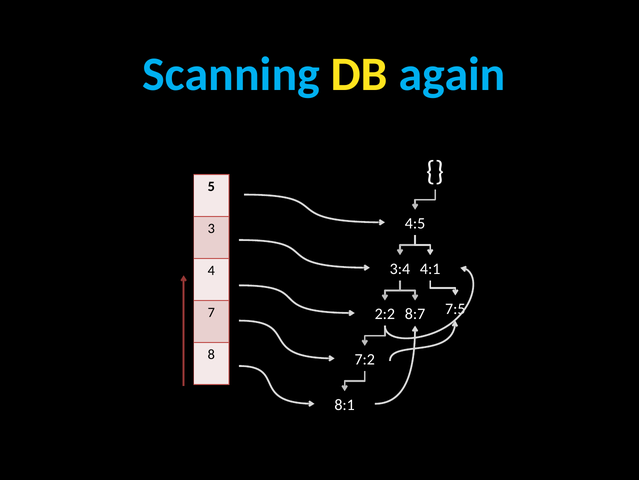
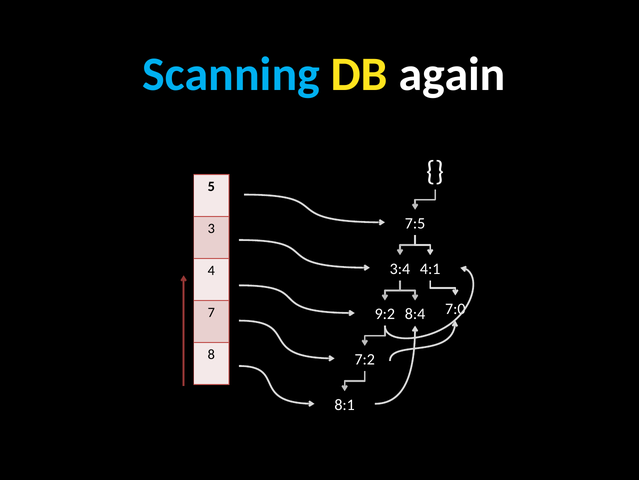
again colour: light blue -> white (452, 75)
4:5: 4:5 -> 7:5 (415, 223)
7:5: 7:5 -> 7:0 (455, 309)
2:2: 2:2 -> 9:2 (385, 314)
8:7: 8:7 -> 8:4 (415, 314)
